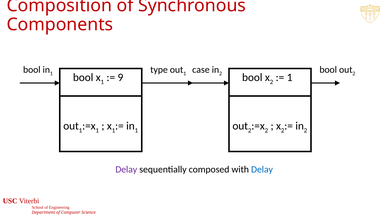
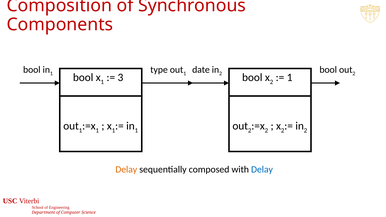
case: case -> date (201, 70)
9: 9 -> 3 (120, 78)
Delay colour: purple -> orange (126, 170)
